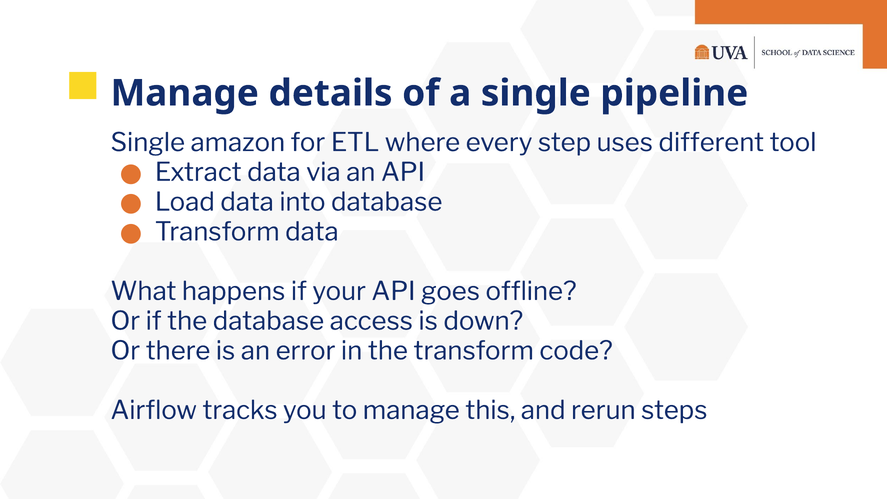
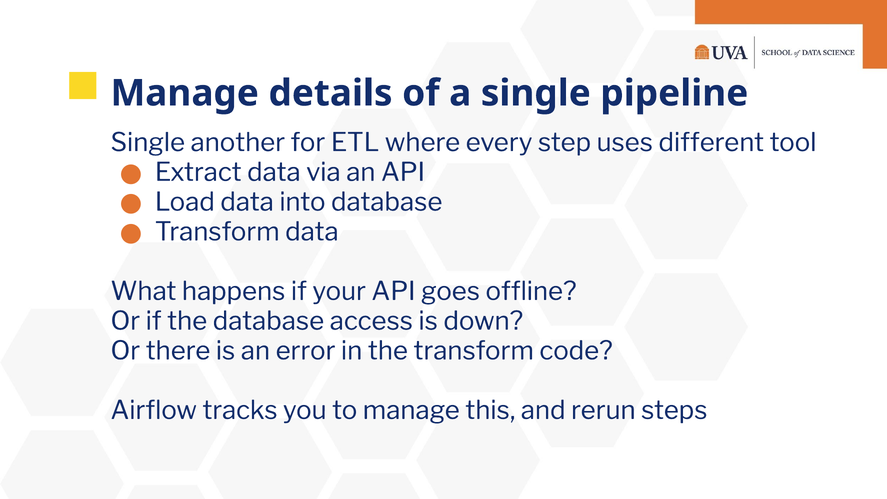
amazon: amazon -> another (238, 143)
